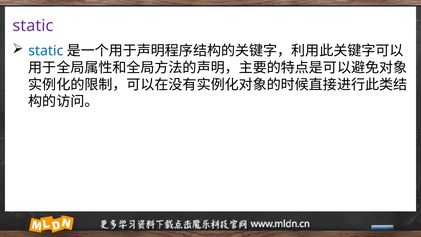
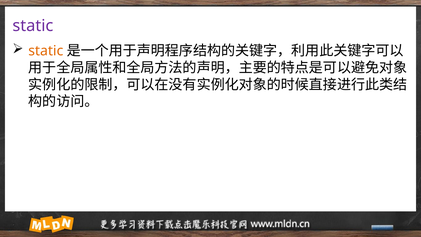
static colour: blue -> orange (46, 51)
